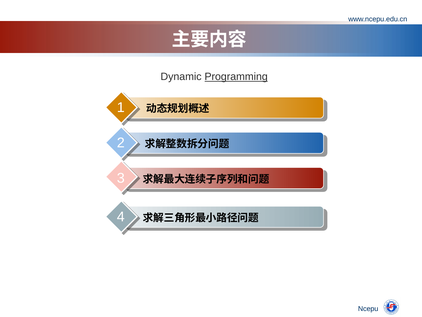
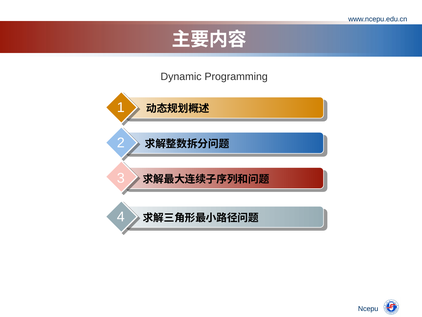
Programming underline: present -> none (236, 77)
